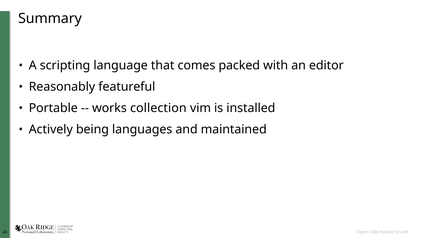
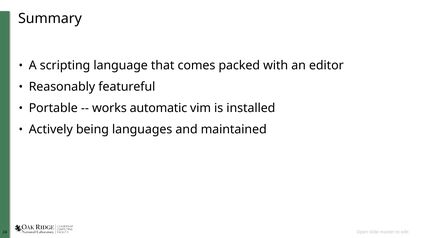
collection: collection -> automatic (158, 108)
